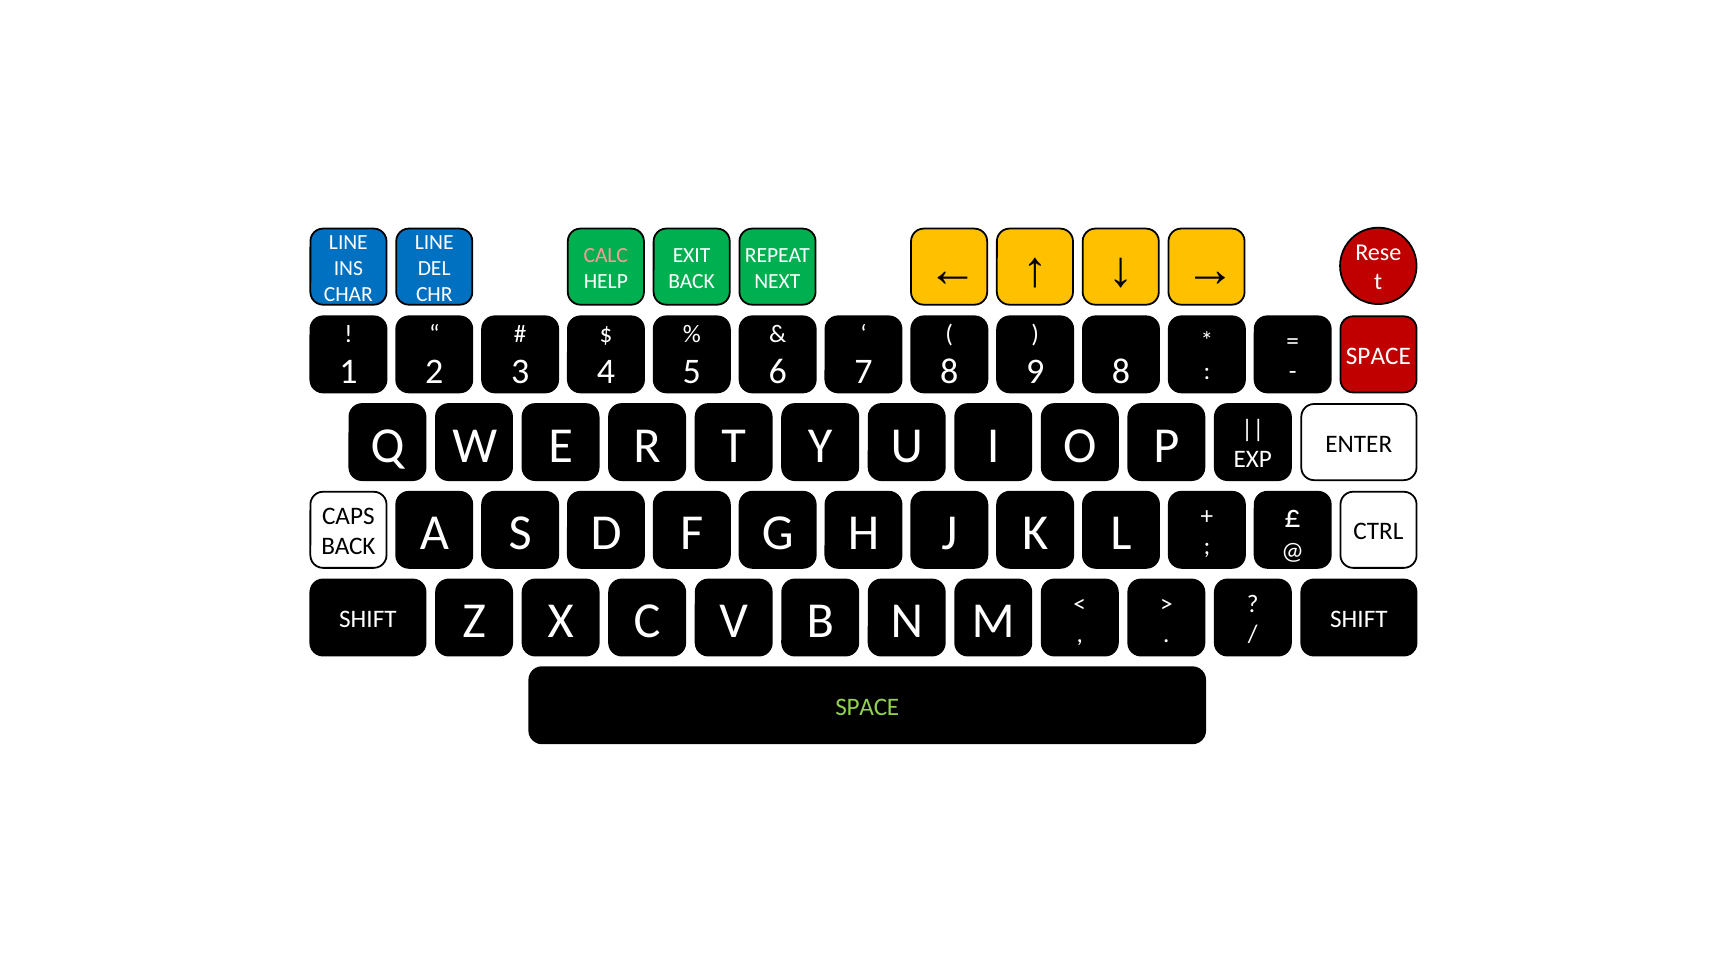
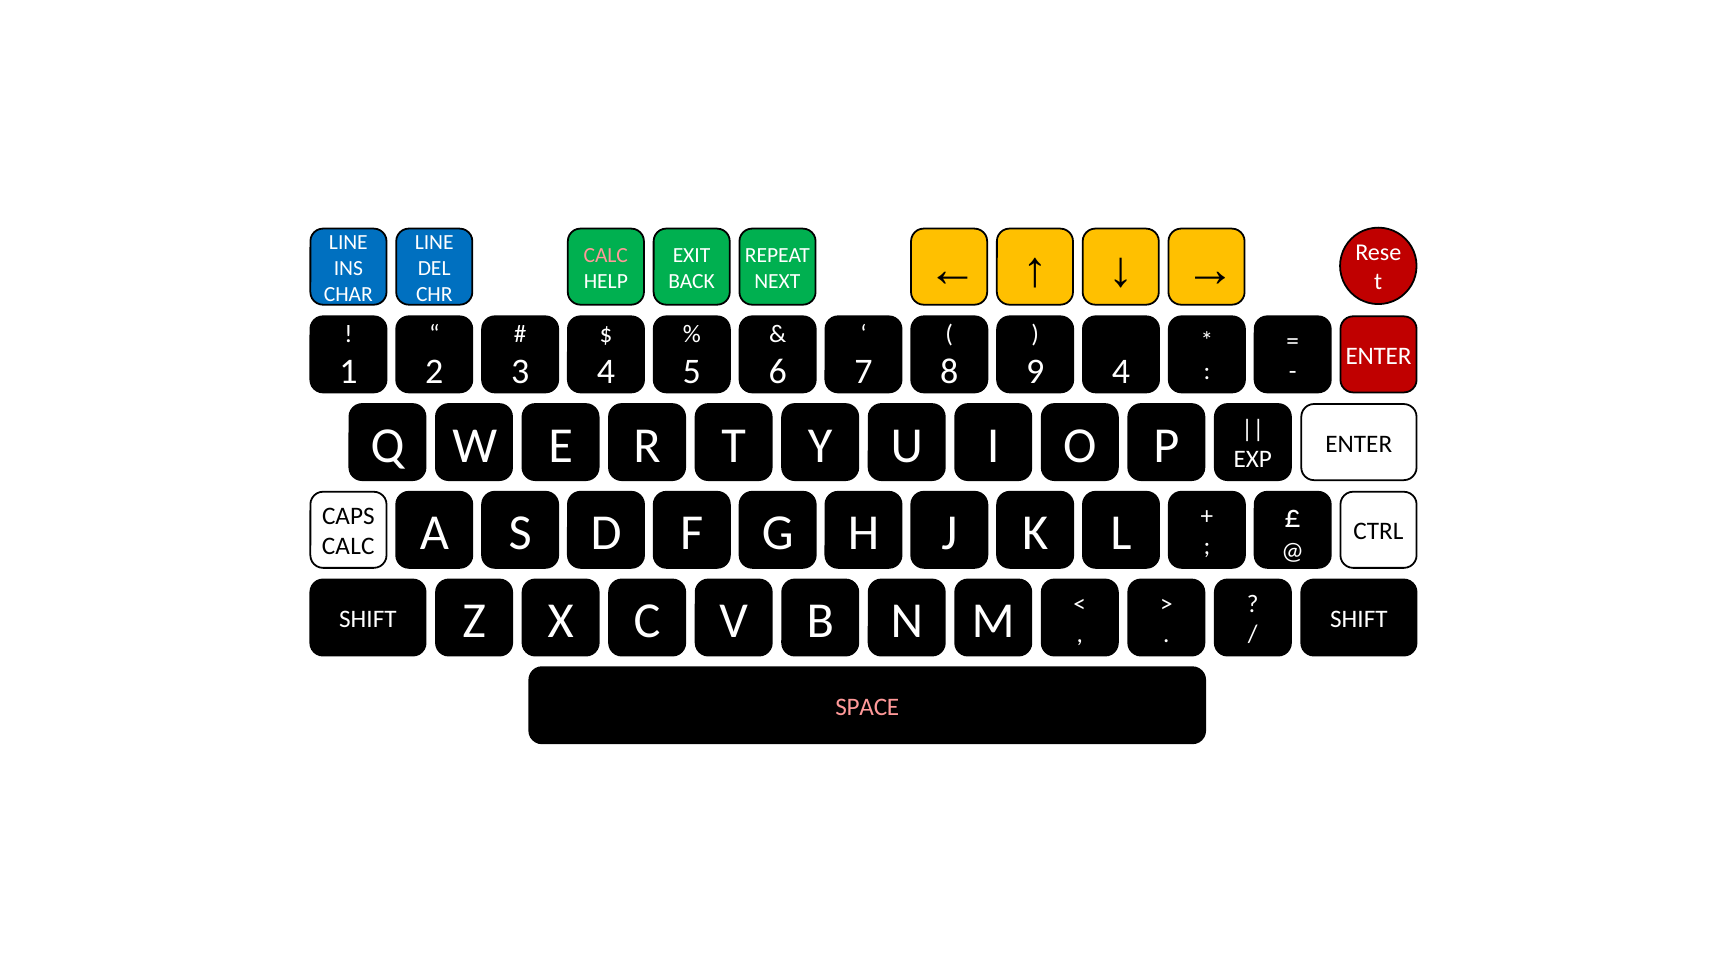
SPACE: SPACE -> ENTER (1379, 356)
9 8: 8 -> 4 (1121, 372)
BACK: BACK -> CALC (348, 547)
SPACE colour: light green -> pink (867, 707)
